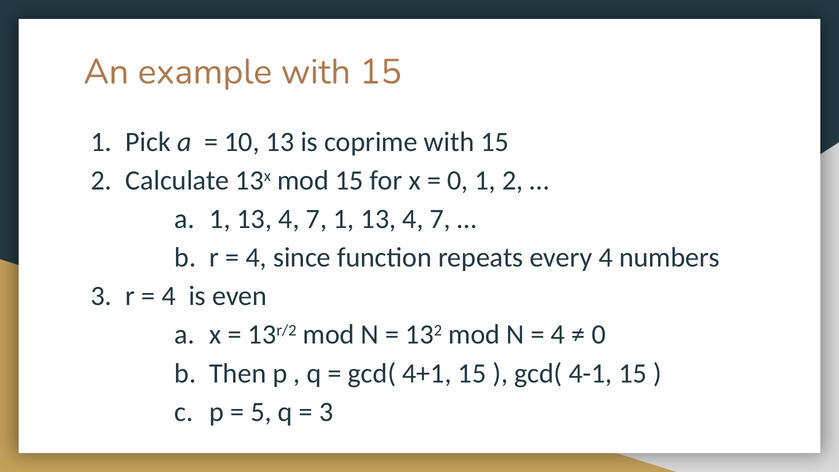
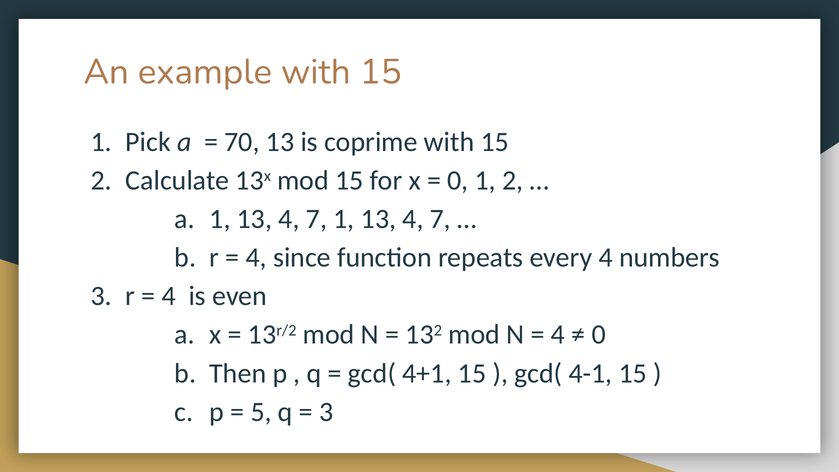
10: 10 -> 70 (242, 142)
